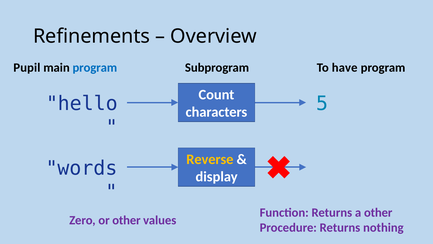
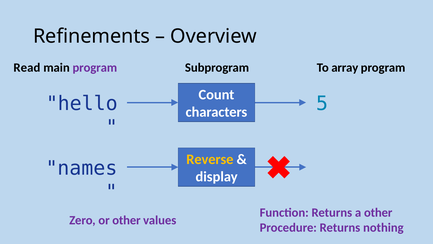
Pupil: Pupil -> Read (27, 67)
program colour: blue -> purple (95, 67)
have: have -> array (345, 67)
words: words -> names (81, 168)
